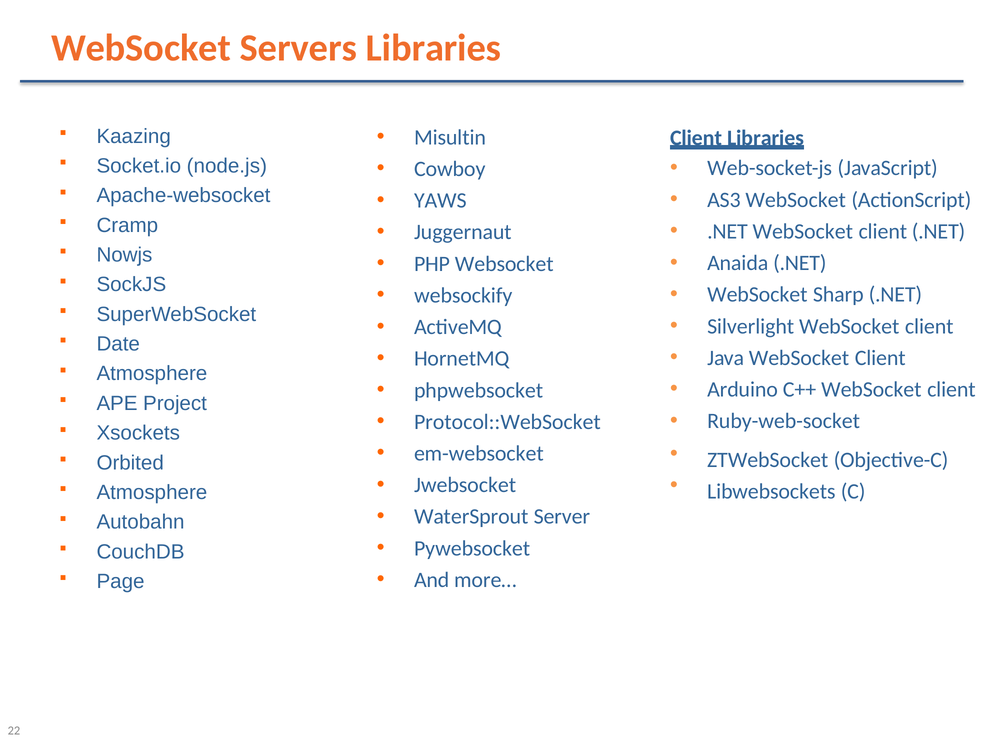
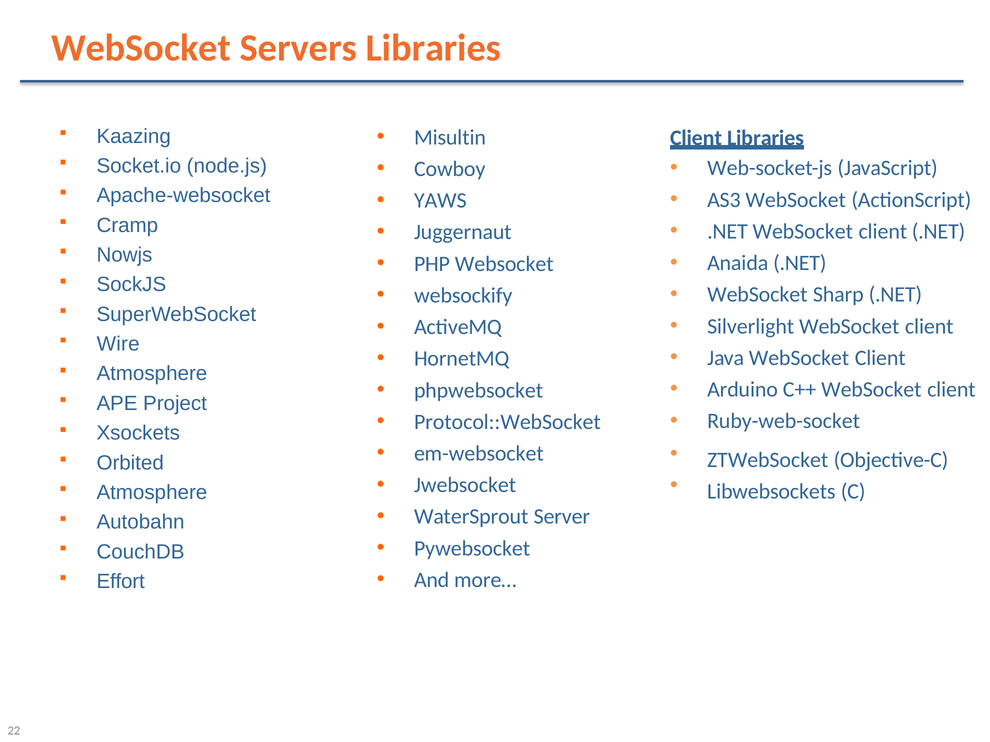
Date: Date -> Wire (118, 344)
Page: Page -> Effort (121, 582)
